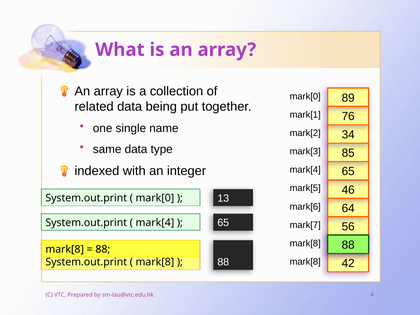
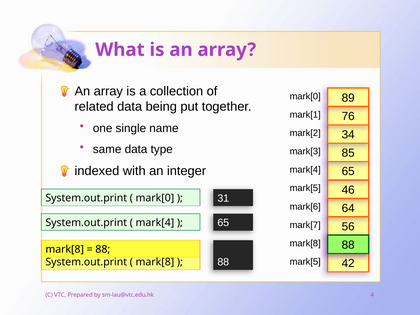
13: 13 -> 31 (223, 198)
mark[8: mark[8 -> mark[5 (305, 262)
